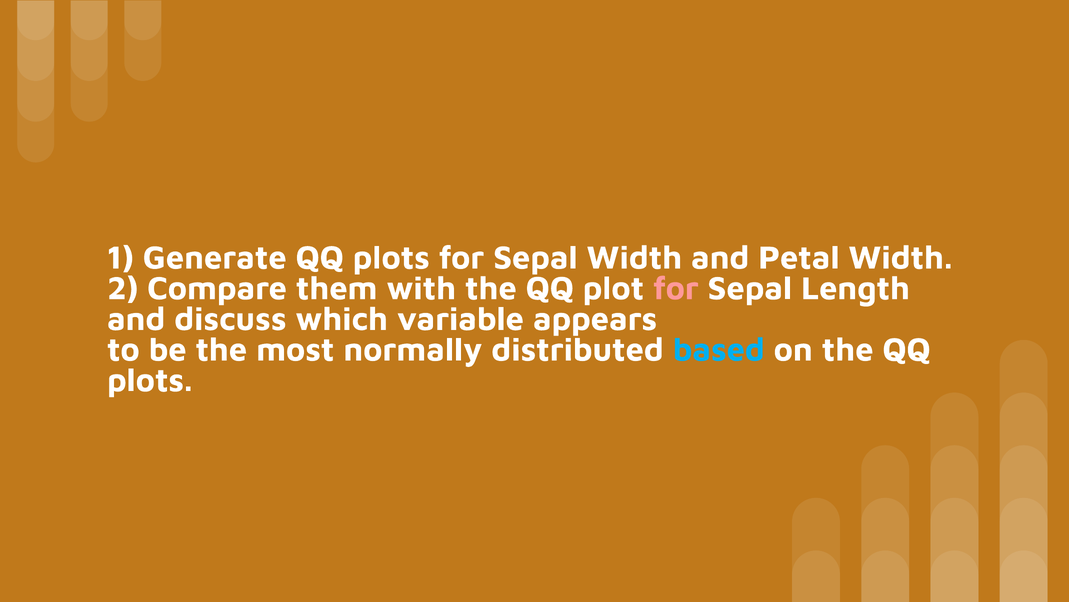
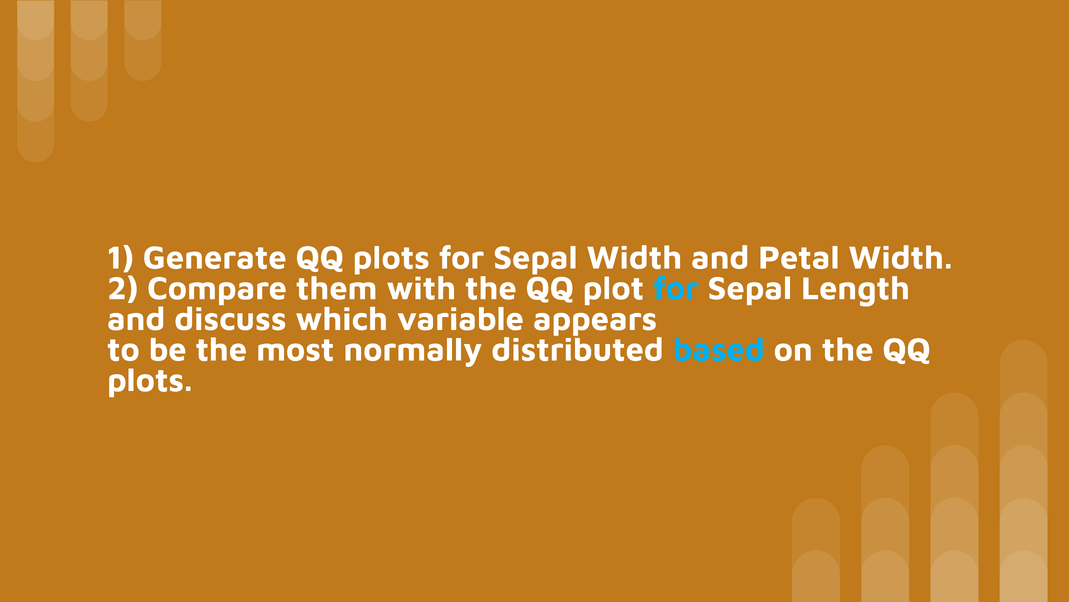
for colour: pink -> light blue (676, 288)
